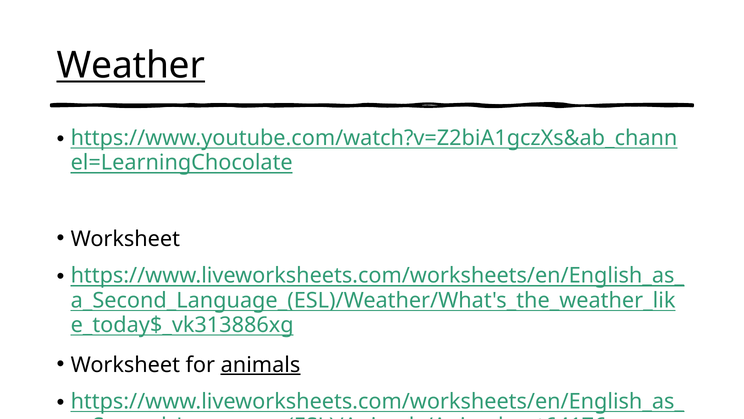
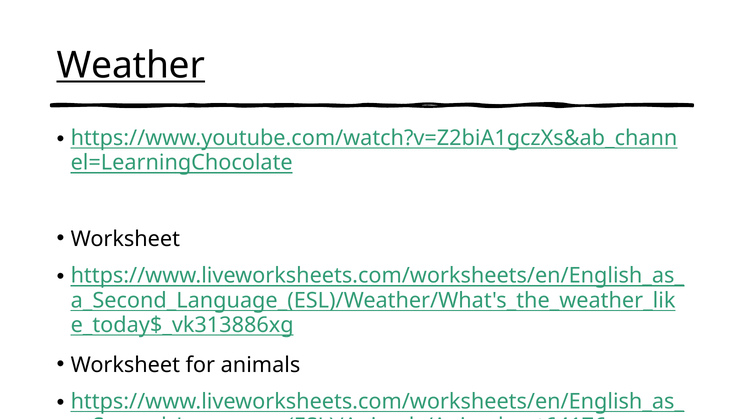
animals underline: present -> none (260, 364)
